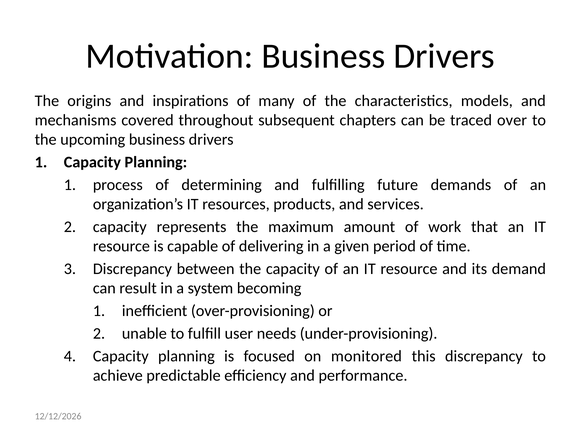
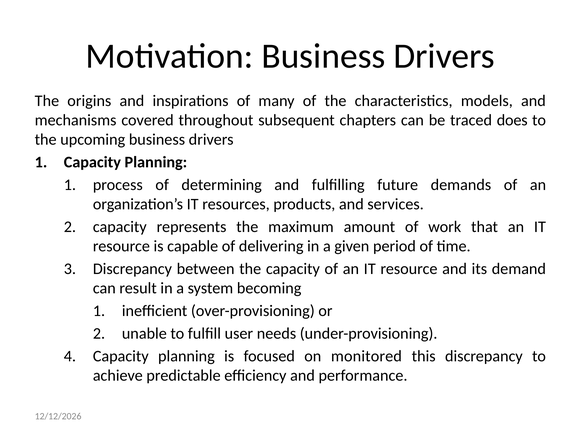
over: over -> does (512, 120)
